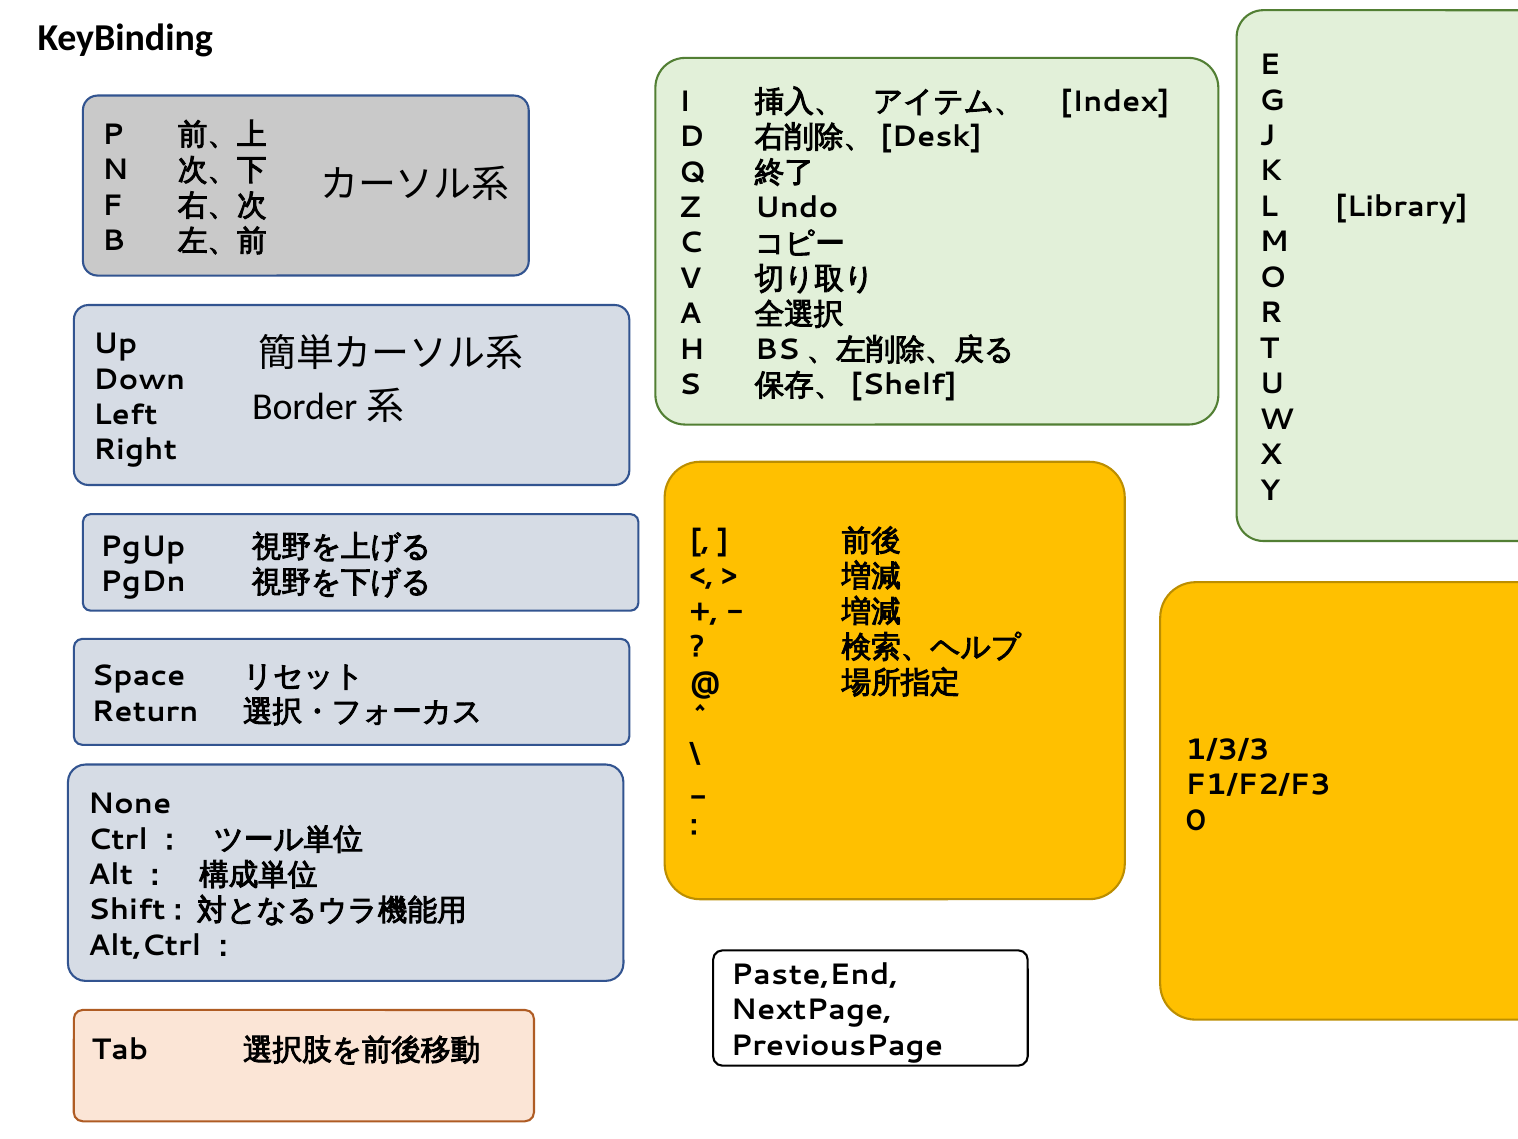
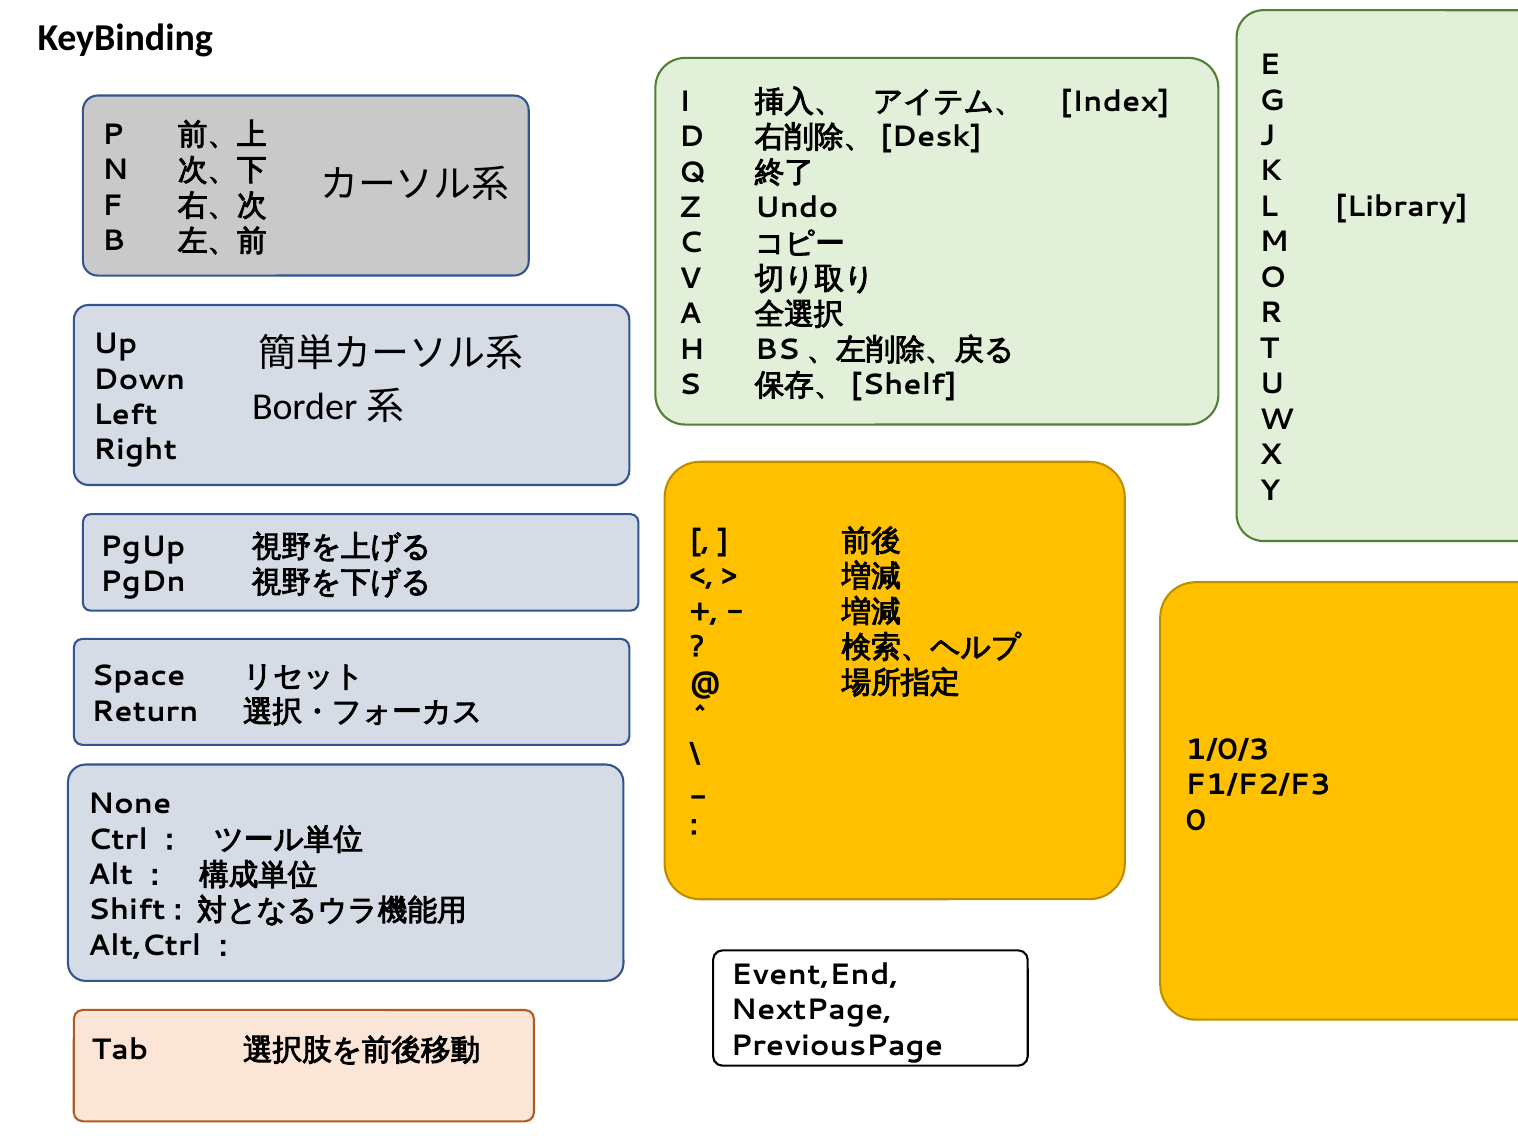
1/3/3: 1/3/3 -> 1/0/3 (1228, 749)
Paste,End: Paste,End -> Event,End (815, 974)
